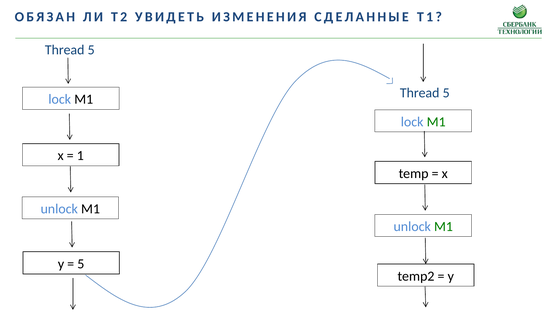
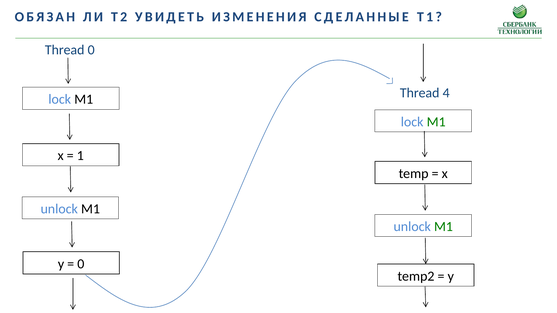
5: 5 -> 0 (91, 50)
5: 5 -> 4 (446, 93)
5: 5 -> 0 (81, 264)
